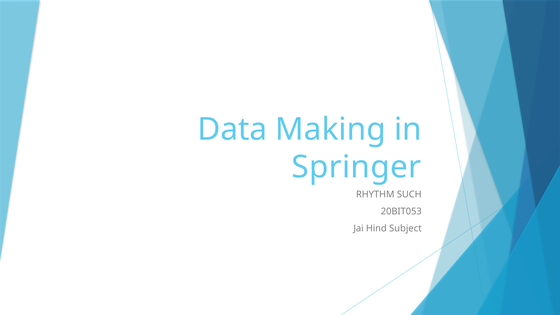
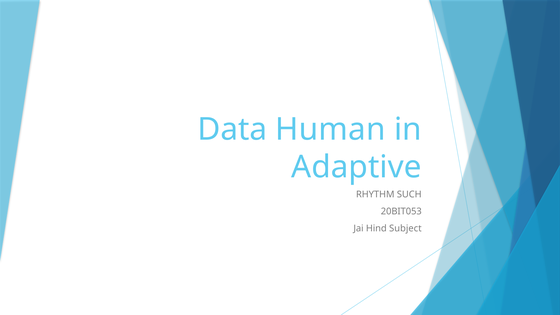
Making: Making -> Human (330, 129)
Springer: Springer -> Adaptive (356, 167)
